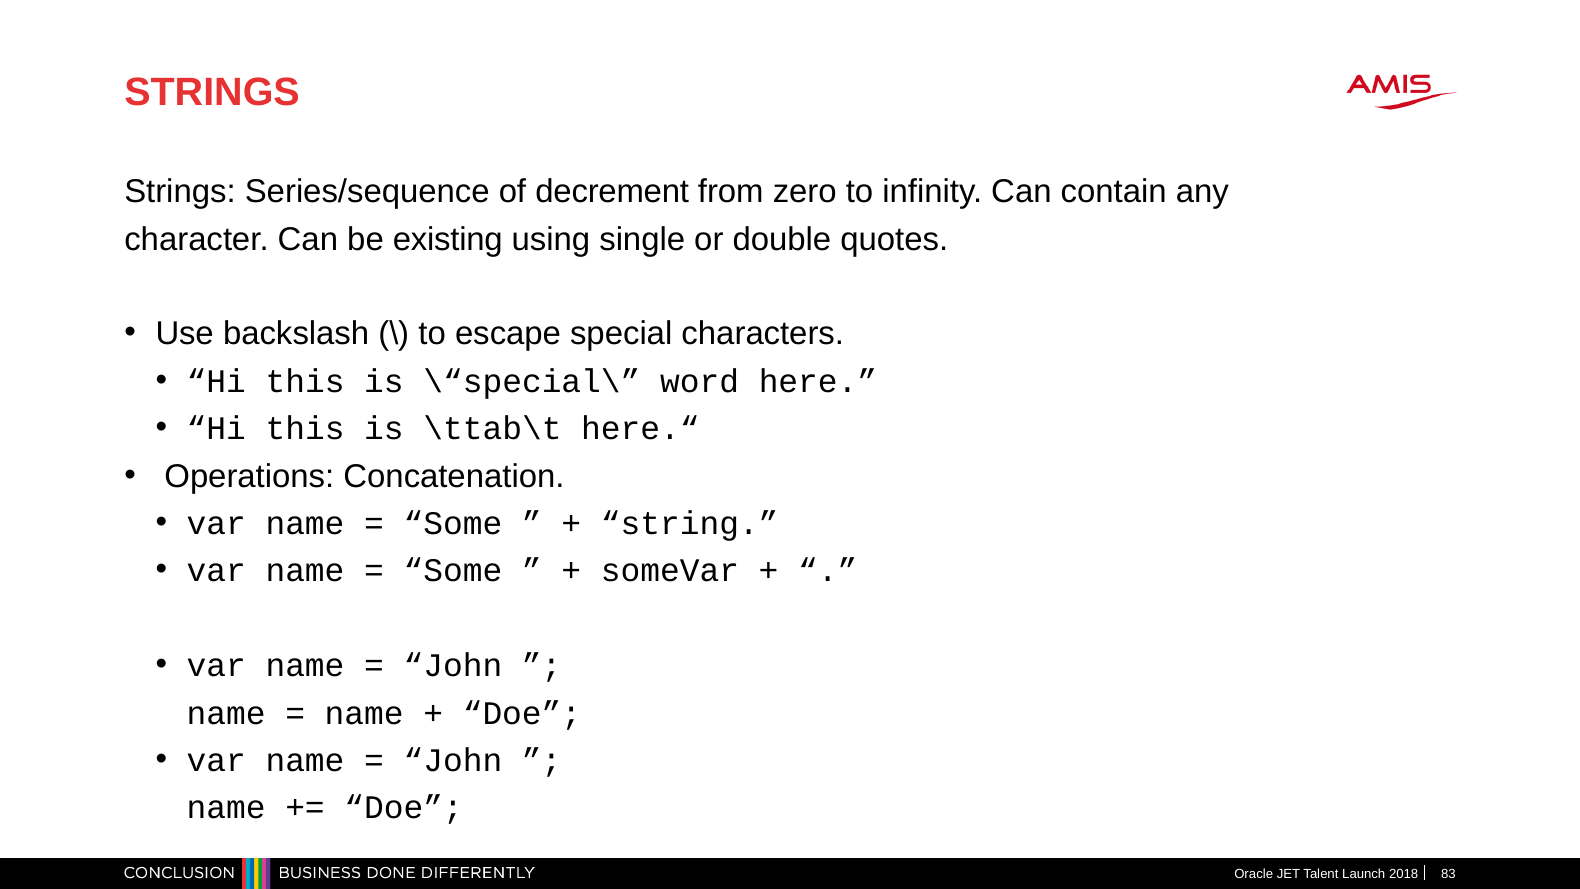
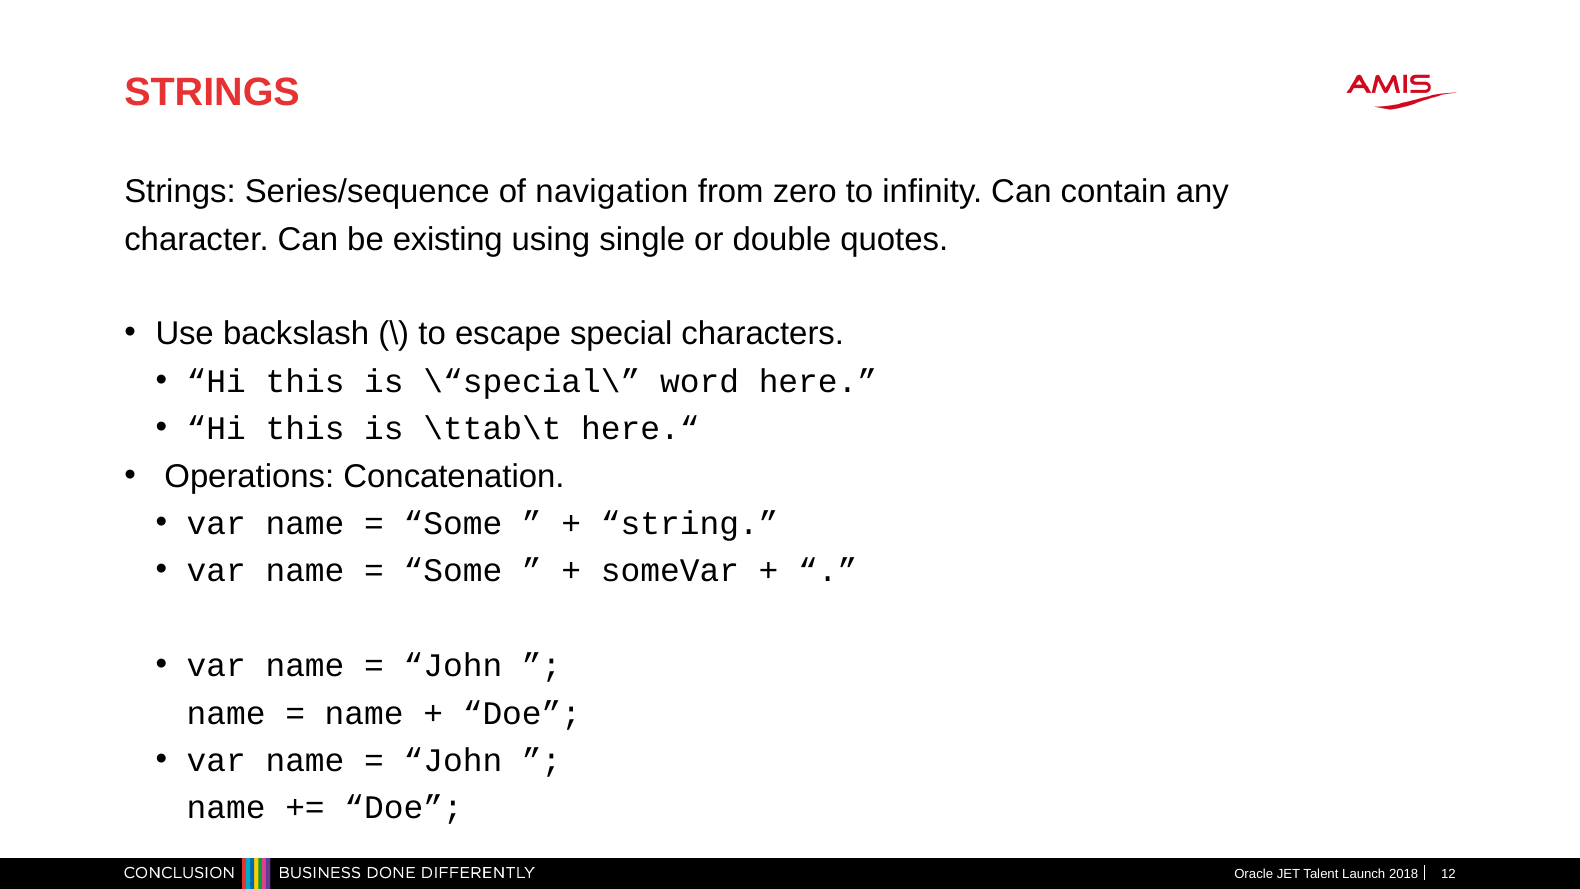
decrement: decrement -> navigation (612, 192)
83: 83 -> 12 (1448, 873)
